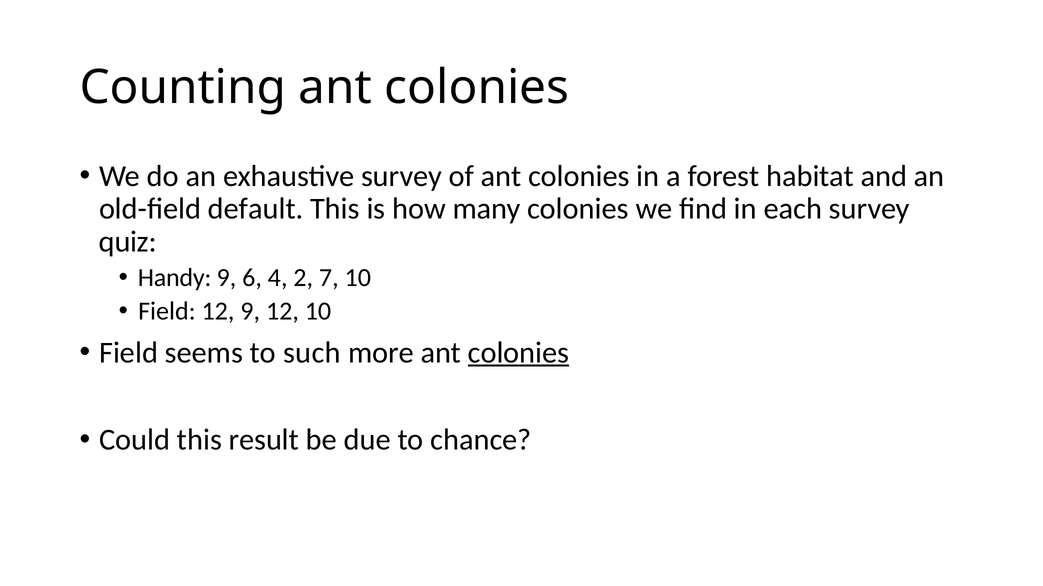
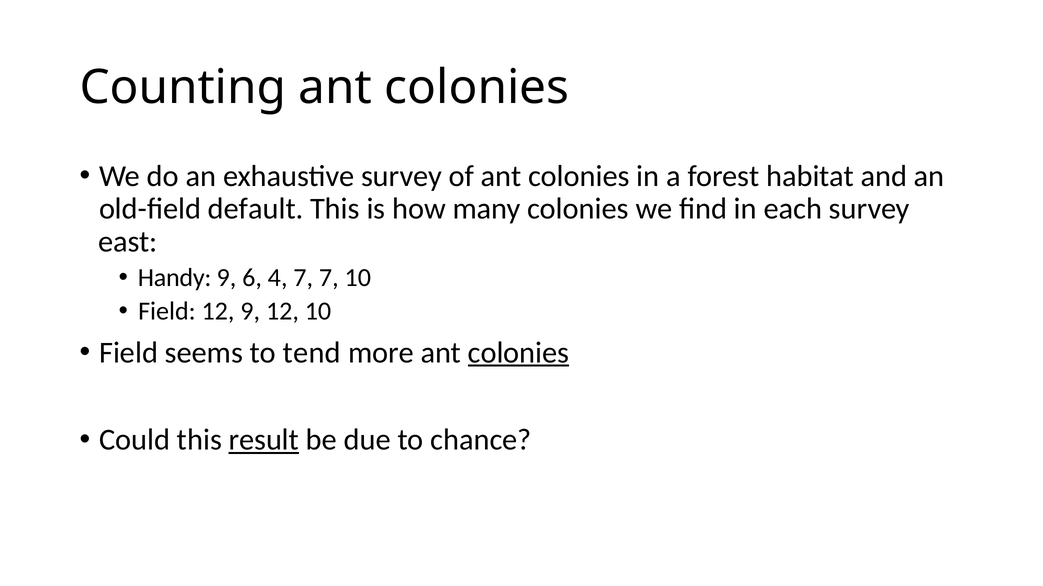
quiz: quiz -> east (128, 242)
4 2: 2 -> 7 (303, 278)
such: such -> tend (312, 353)
result underline: none -> present (264, 440)
